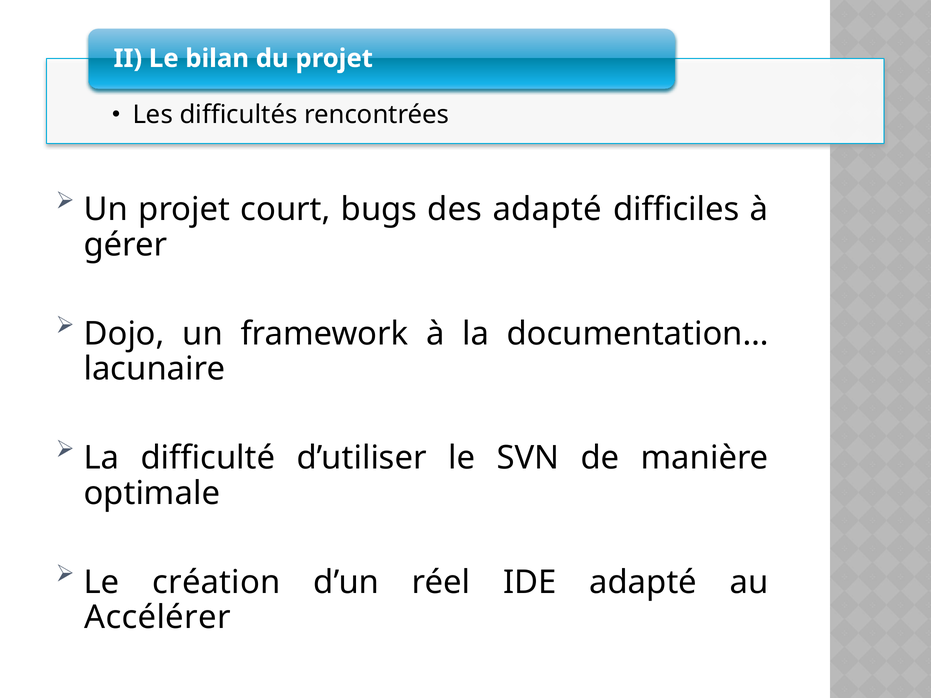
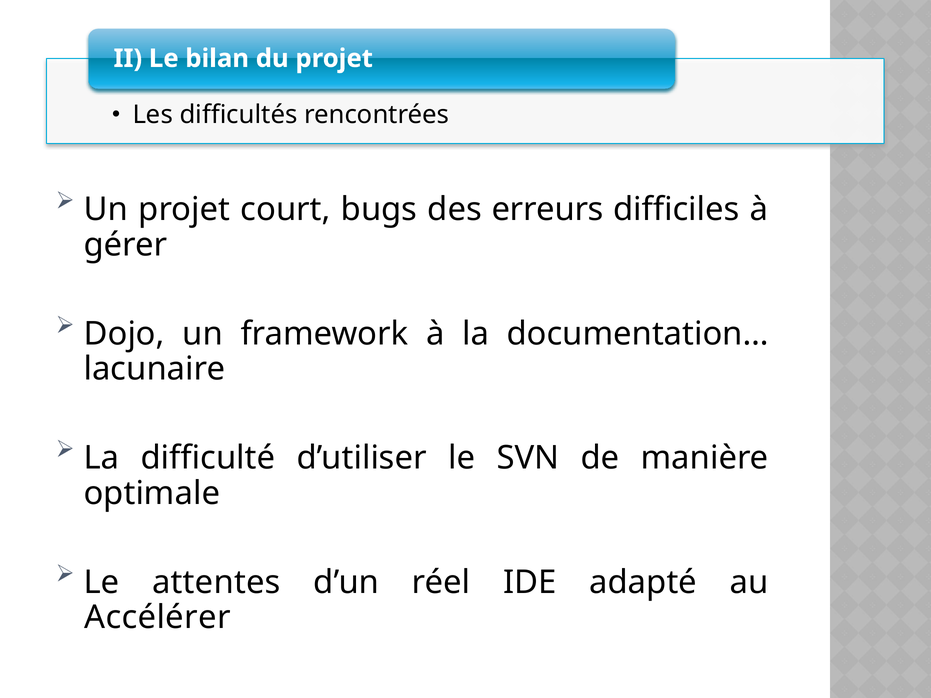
des adapté: adapté -> erreurs (548, 209)
création: création -> attentes (216, 582)
